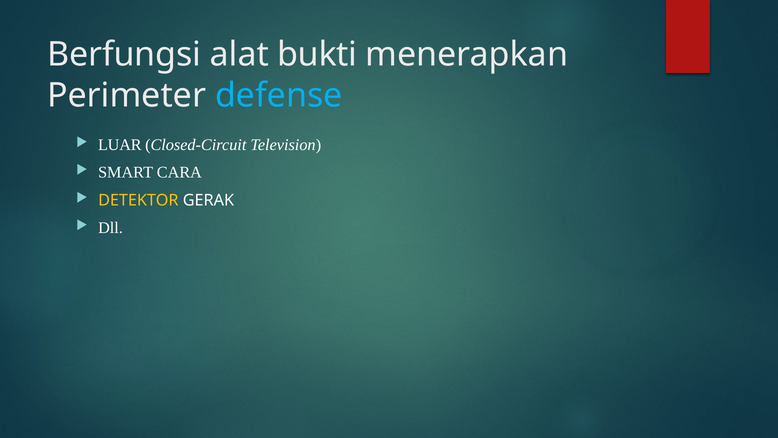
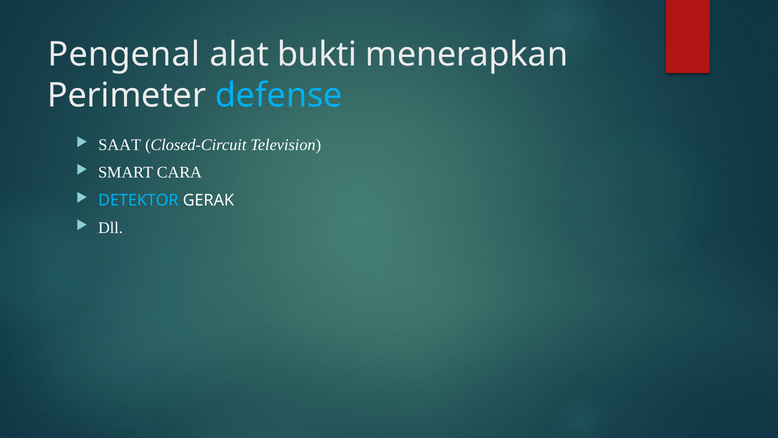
Berfungsi: Berfungsi -> Pengenal (124, 55)
LUAR: LUAR -> SAAT (120, 145)
DETEKTOR colour: yellow -> light blue (138, 200)
